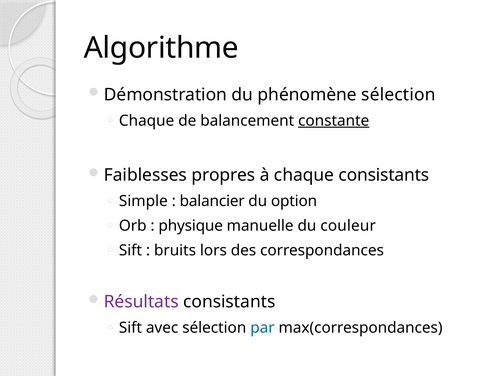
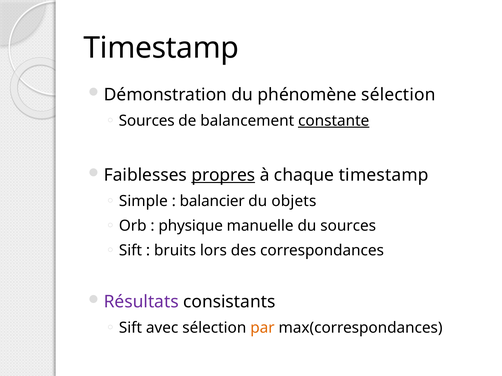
Algorithme: Algorithme -> Timestamp (161, 48)
Chaque: Chaque -> Sources (147, 121)
propres underline: none -> present (223, 175)
chaque consistants: consistants -> timestamp (384, 175)
option: option -> objets (294, 201)
du couleur: couleur -> sources (348, 226)
par colour: blue -> orange (262, 328)
